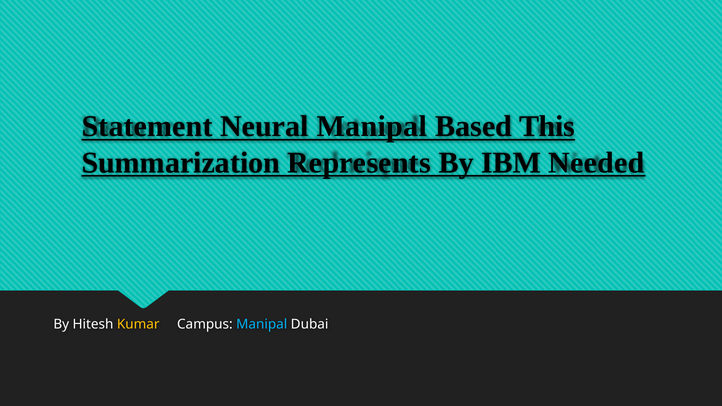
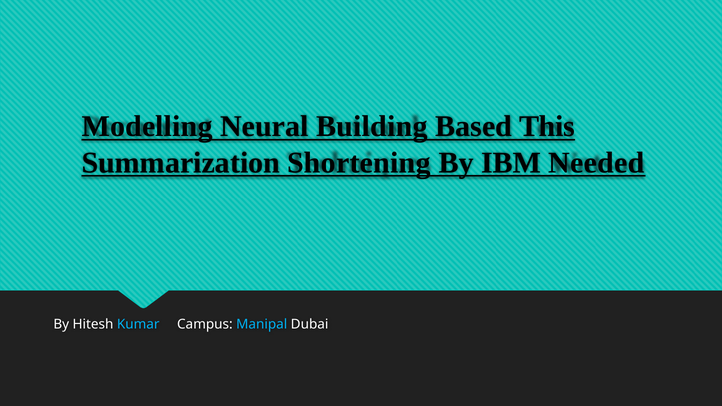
Statement: Statement -> Modelling (147, 127)
Neural Manipal: Manipal -> Building (372, 127)
Represents: Represents -> Shortening (359, 163)
Kumar colour: yellow -> light blue (138, 325)
